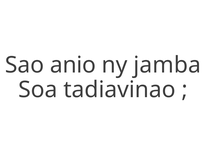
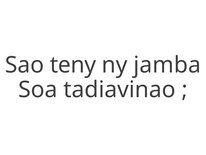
anio: anio -> teny (73, 65)
